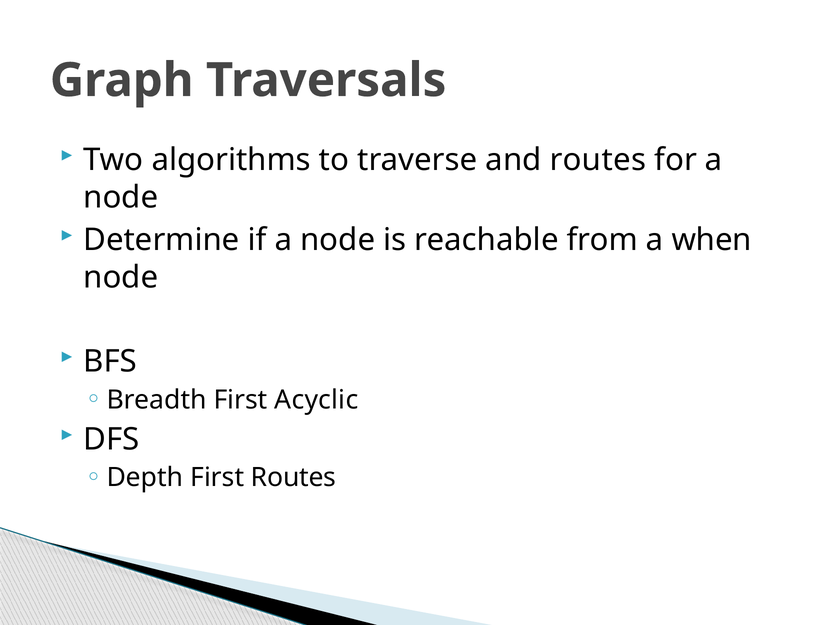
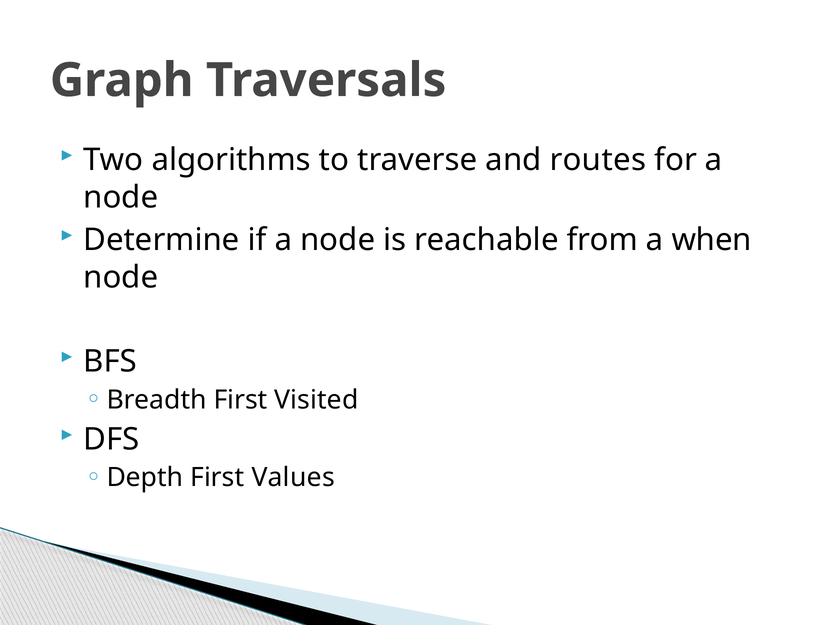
Acyclic: Acyclic -> Visited (316, 400)
First Routes: Routes -> Values (293, 477)
